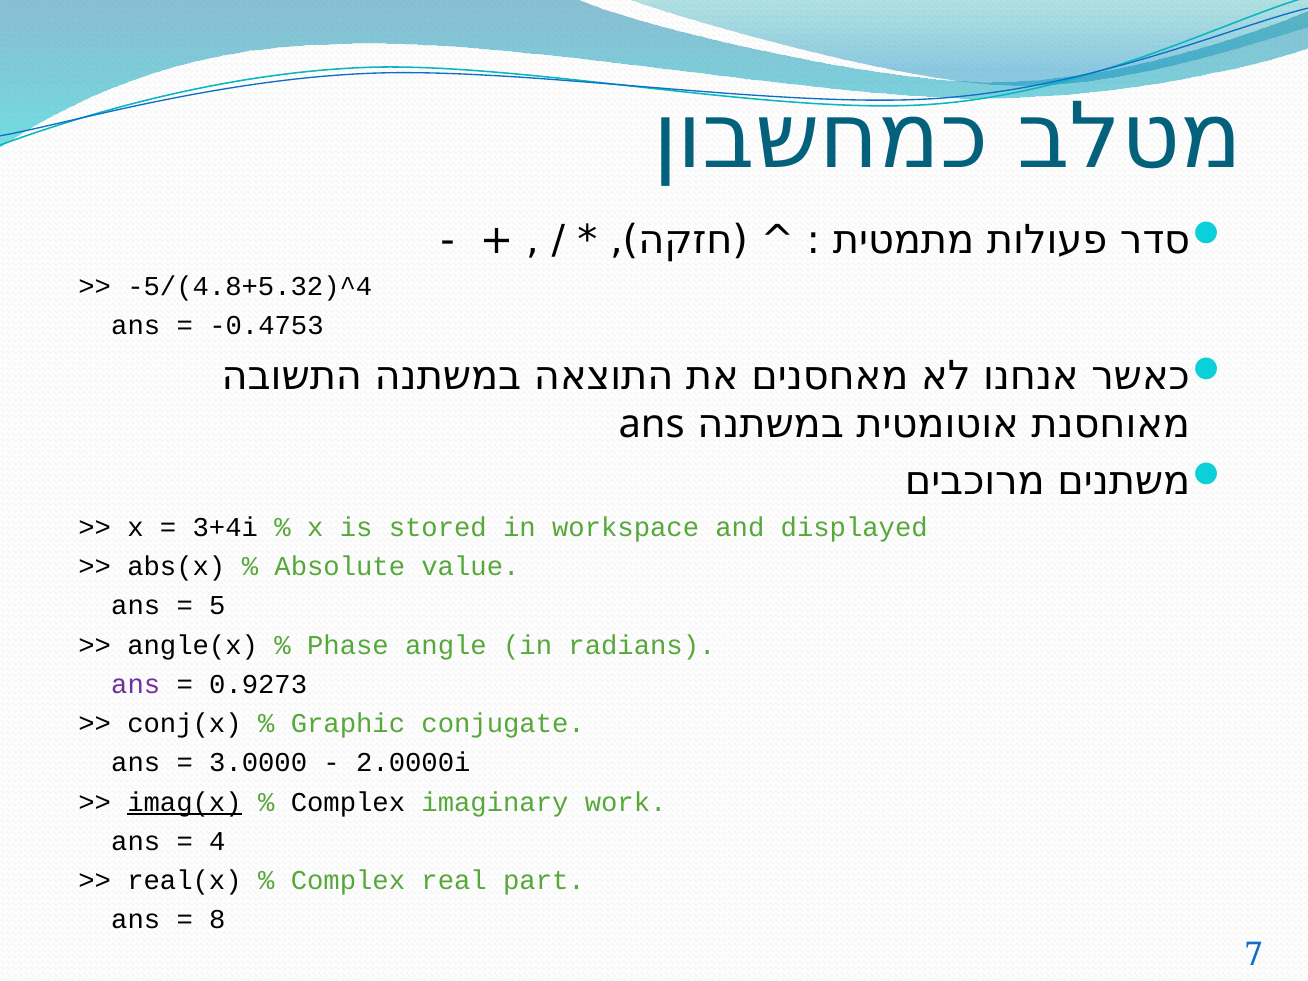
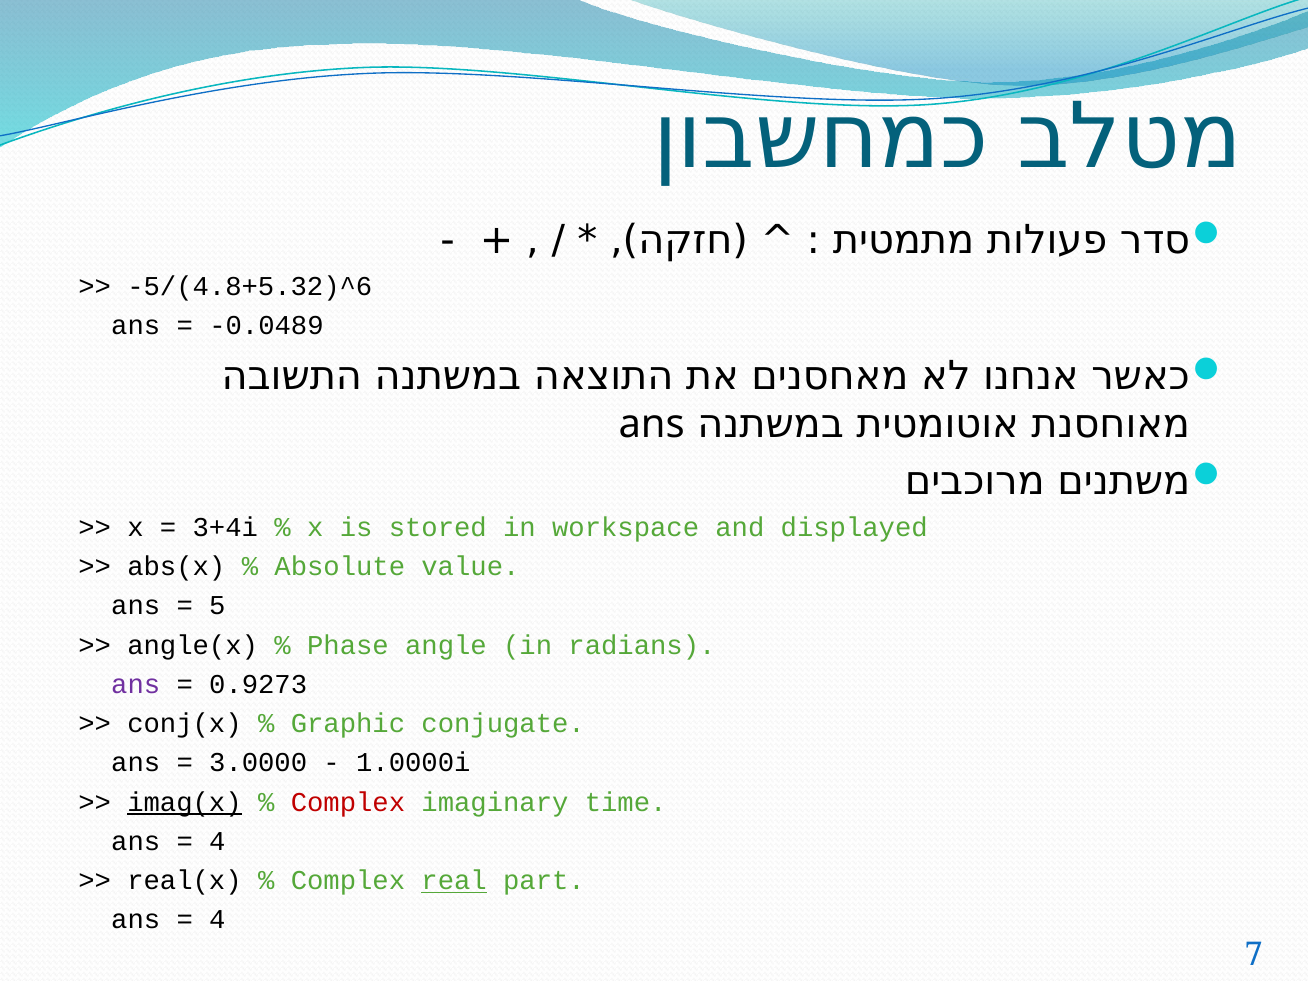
-5/(4.8+5.32)^4: -5/(4.8+5.32)^4 -> -5/(4.8+5.32)^6 (250, 286)
-0.4753: -0.4753 -> -0.0489 (267, 326)
2.0000i: 2.0000i -> 1.0000i (413, 763)
Complex colour: black -> red (348, 802)
work: work -> time (626, 802)
real underline: none -> present (454, 881)
8: 8 -> 4 (217, 920)
